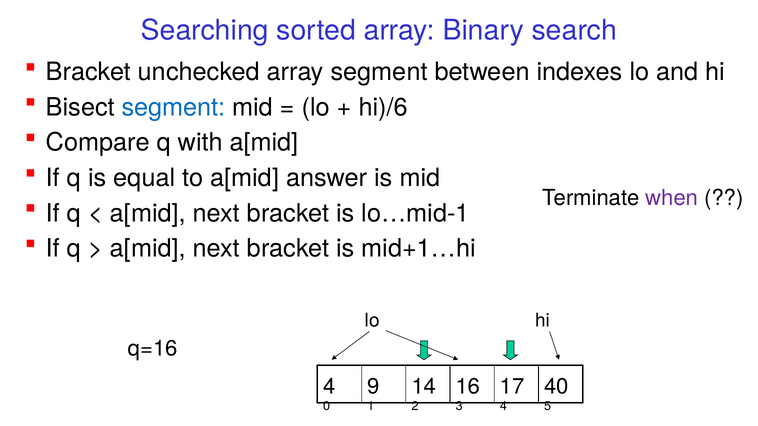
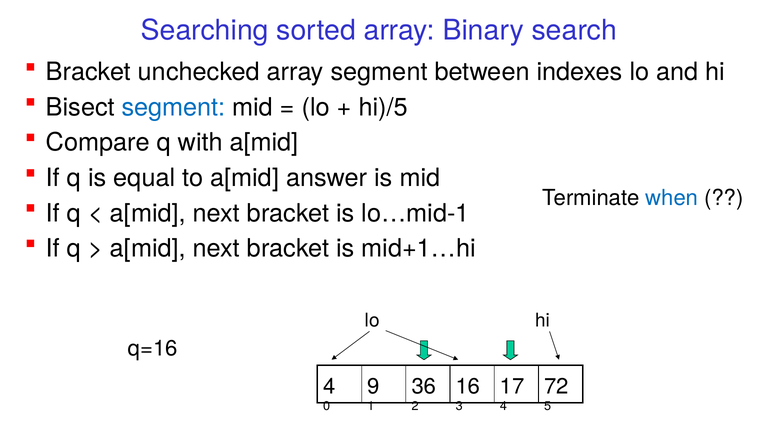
hi)/6: hi)/6 -> hi)/5 (383, 107)
when colour: purple -> blue (672, 198)
14: 14 -> 36 (424, 387)
40: 40 -> 72 (556, 387)
